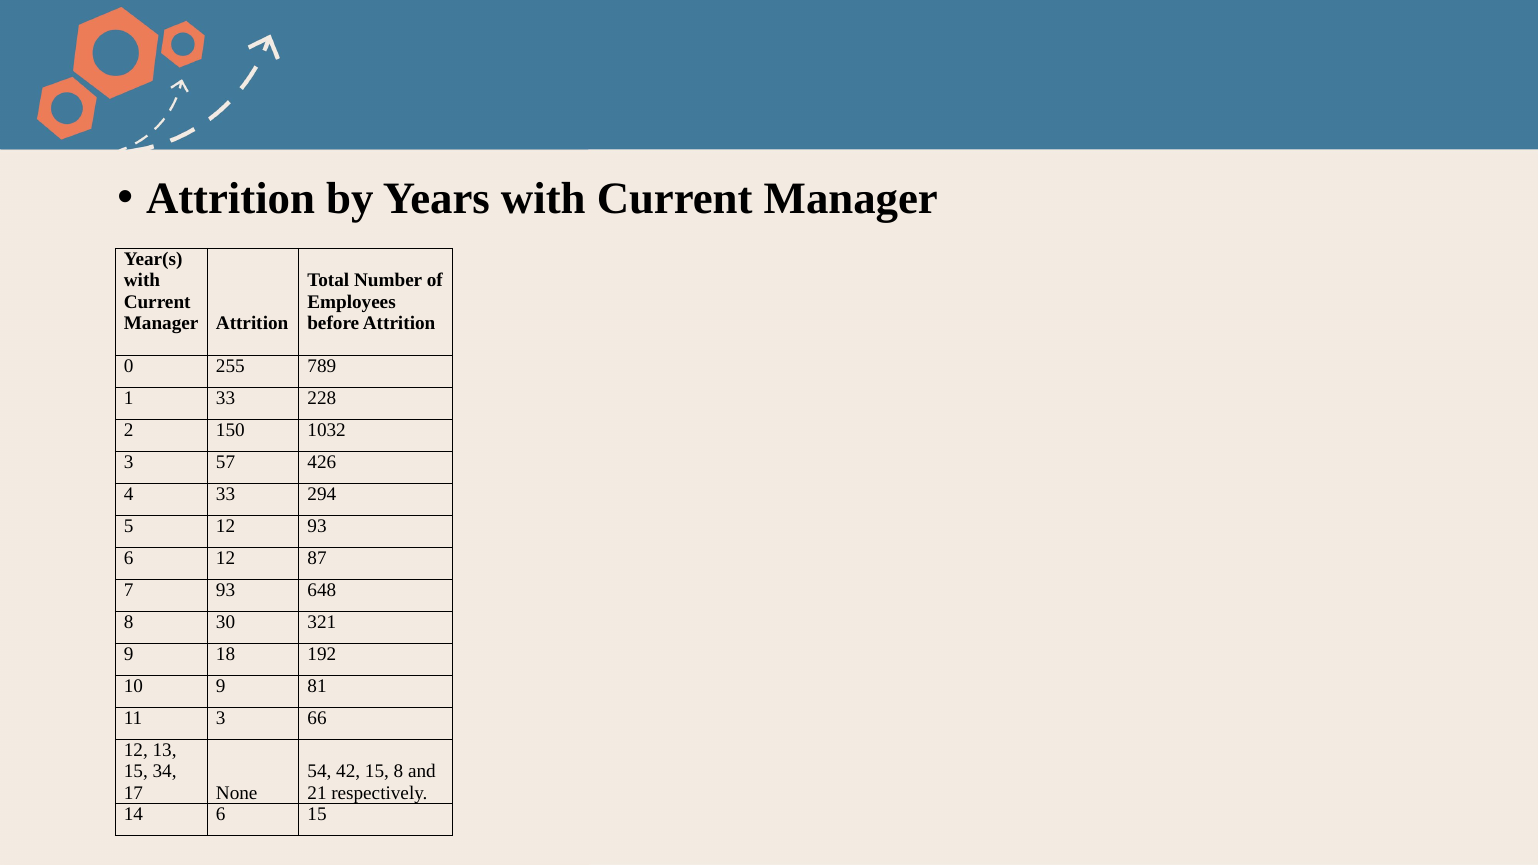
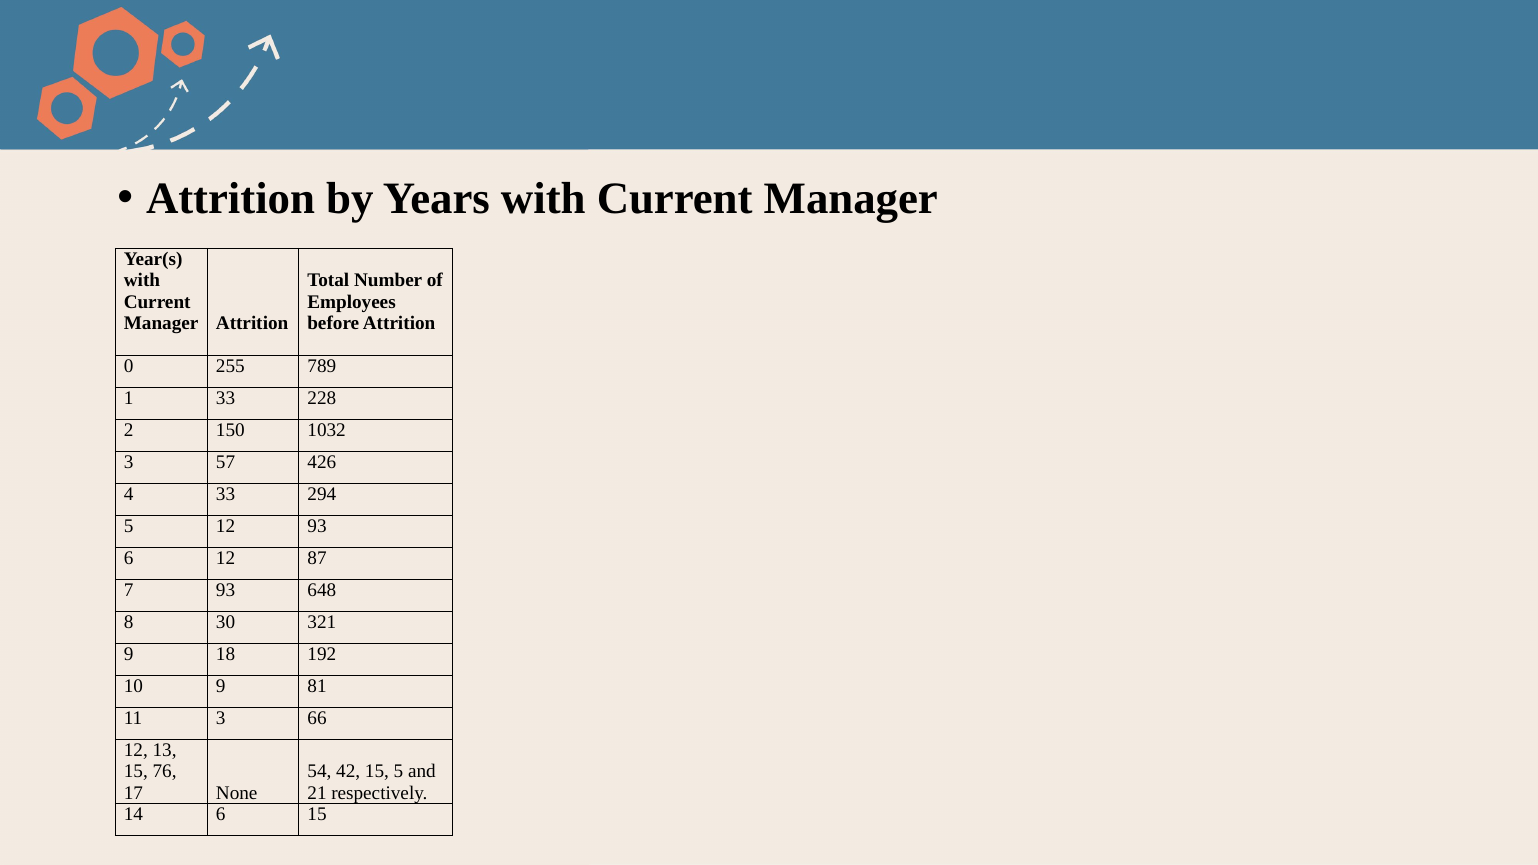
34: 34 -> 76 (165, 771)
15 8: 8 -> 5 (399, 771)
